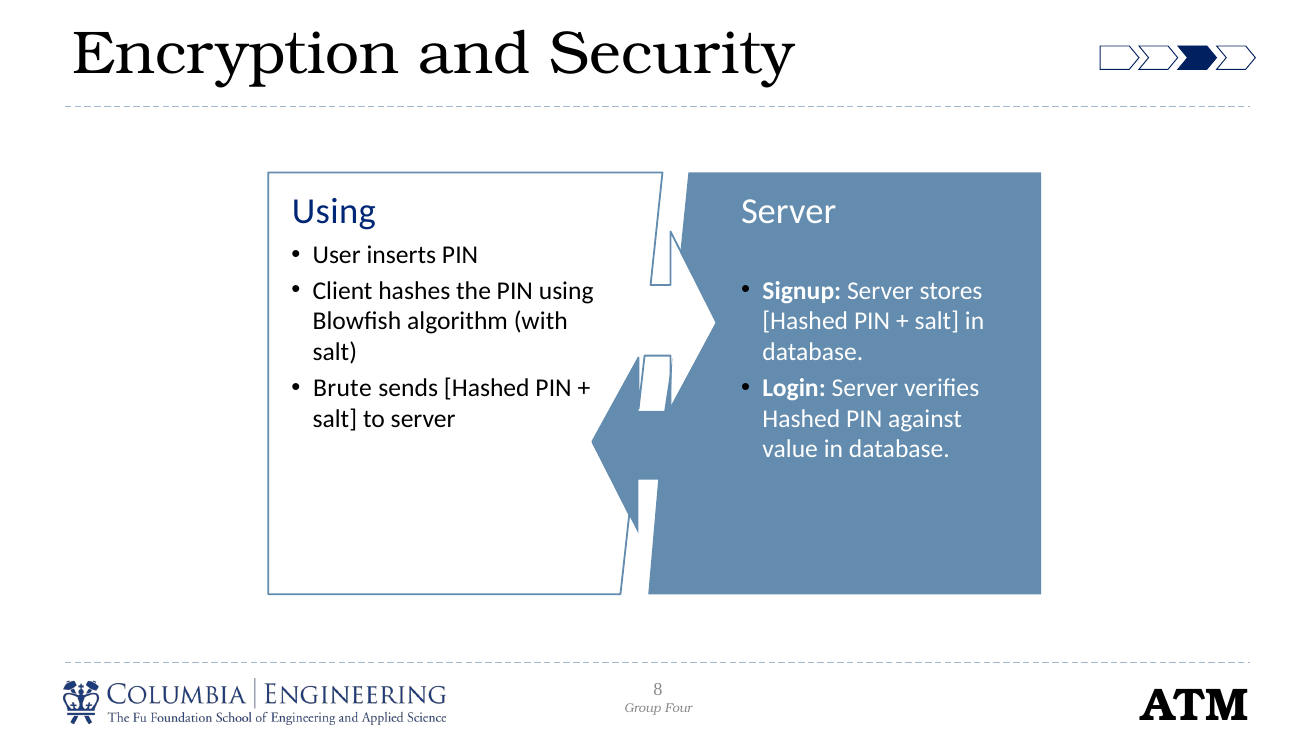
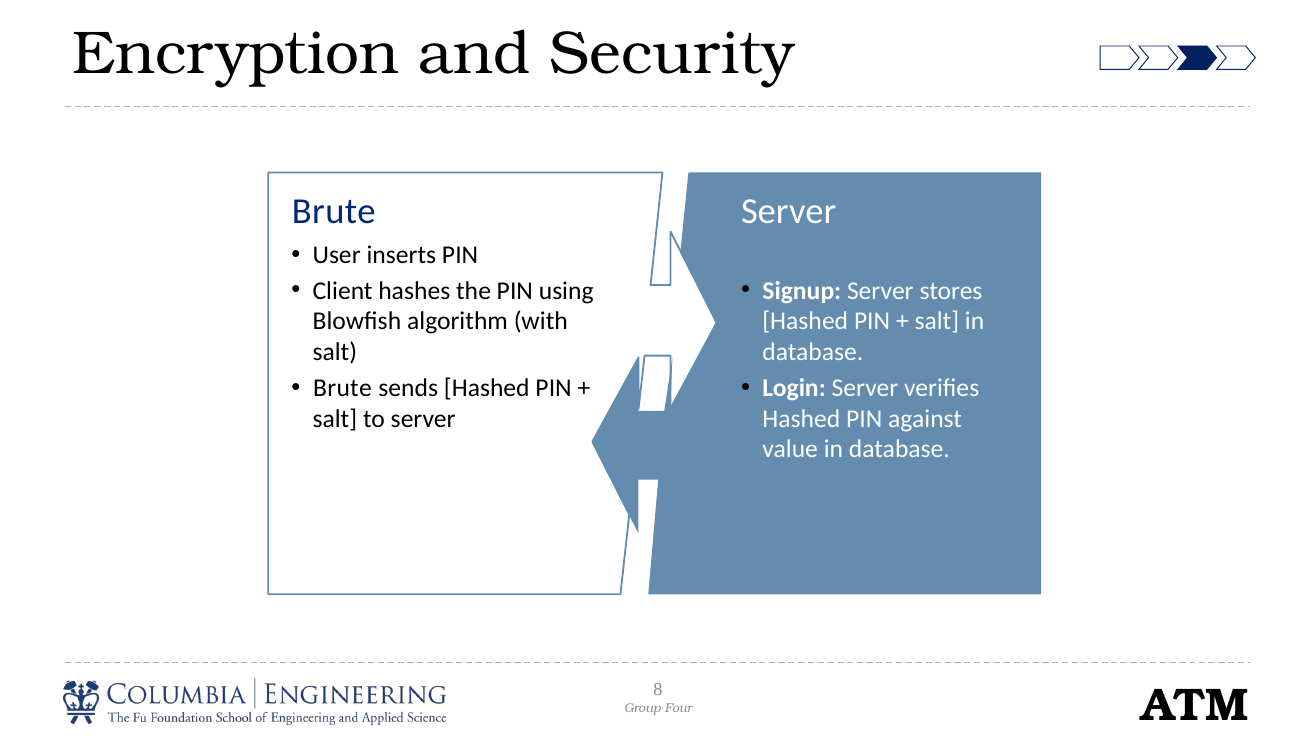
Using: Using -> Brute (334, 211)
